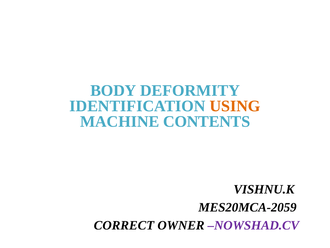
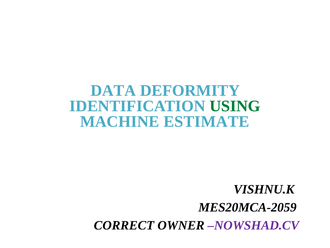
BODY: BODY -> DATA (113, 90)
USING colour: orange -> green (235, 106)
CONTENTS: CONTENTS -> ESTIMATE (206, 121)
